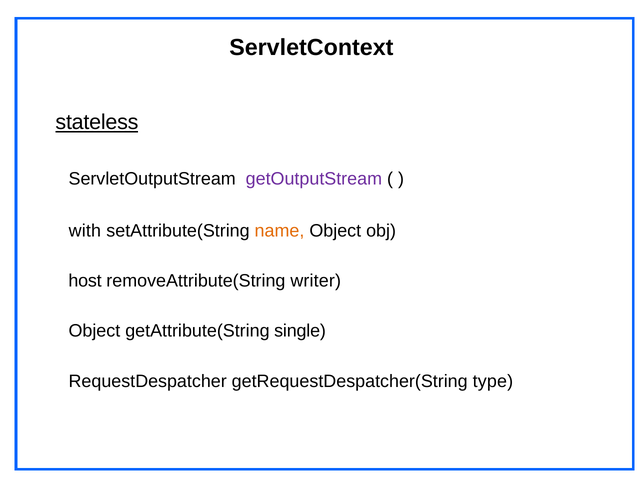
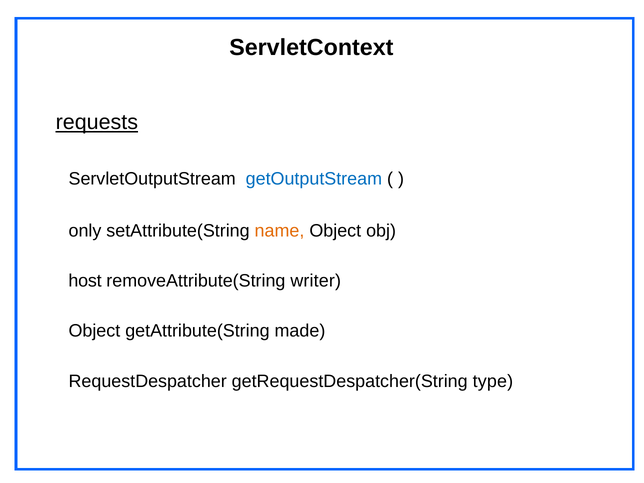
stateless: stateless -> requests (97, 122)
getOutputStream colour: purple -> blue (314, 179)
with: with -> only (85, 231)
single: single -> made (300, 331)
